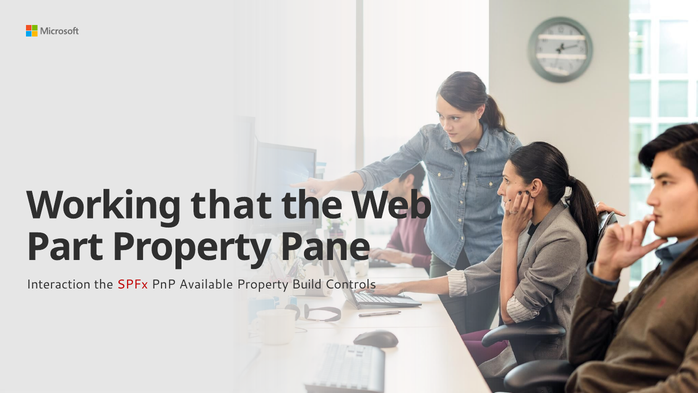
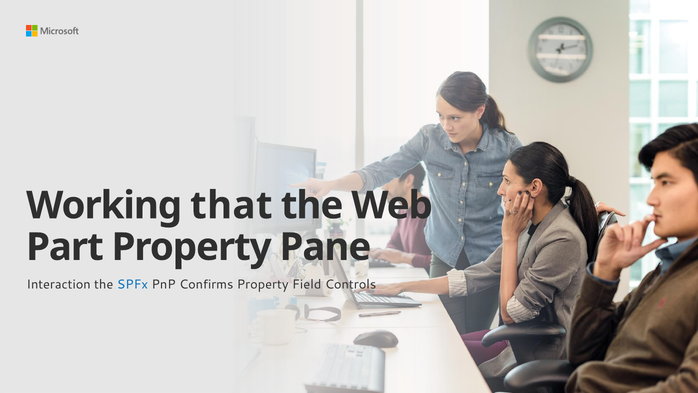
SPFx colour: red -> blue (132, 284)
Available: Available -> Confirms (206, 284)
Build: Build -> Field (307, 284)
